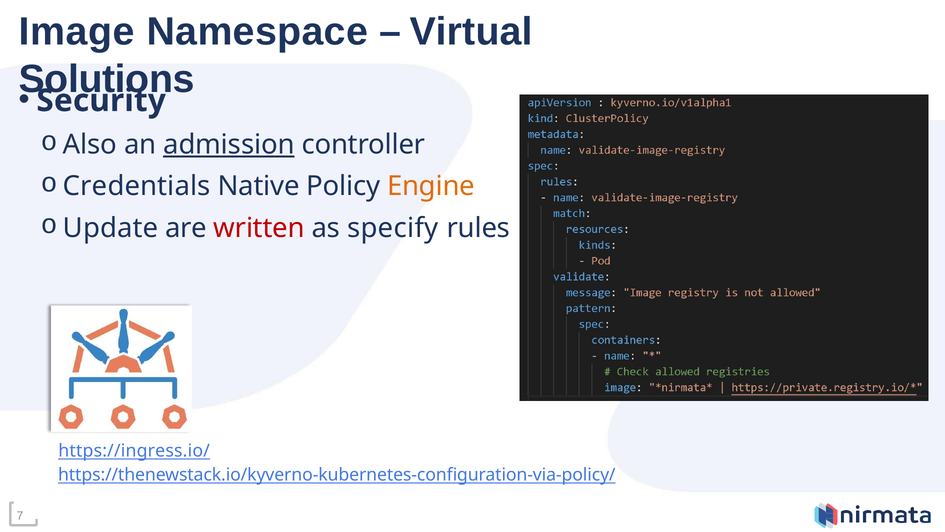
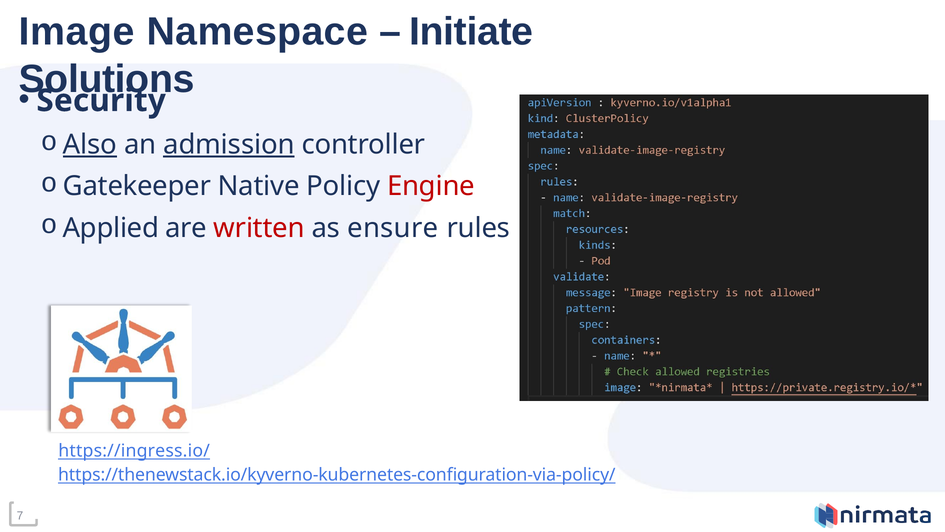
Virtual: Virtual -> Initiate (471, 32)
Also underline: none -> present (90, 145)
Credentials: Credentials -> Gatekeeper (137, 186)
Engine colour: orange -> red (431, 186)
Update: Update -> Applied (111, 228)
specify: specify -> ensure (393, 228)
